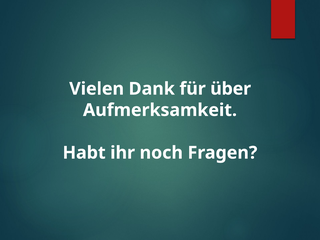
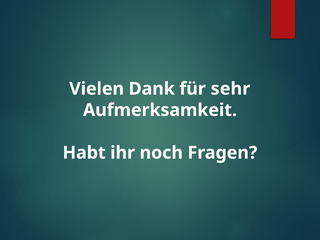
über: über -> sehr (230, 89)
